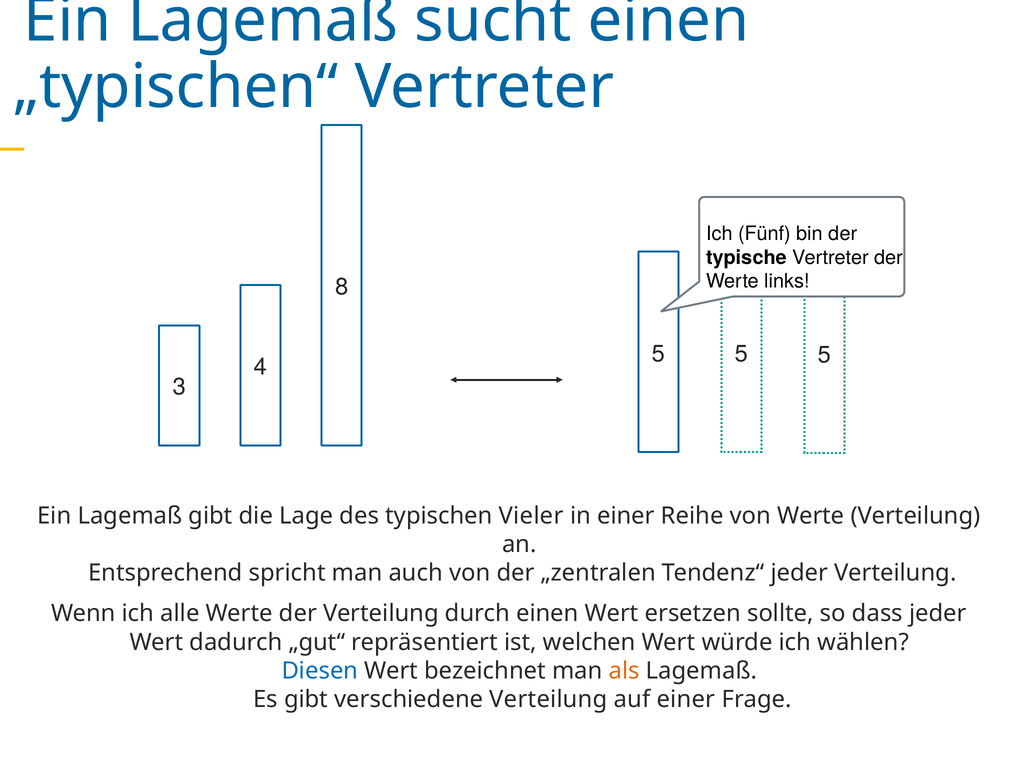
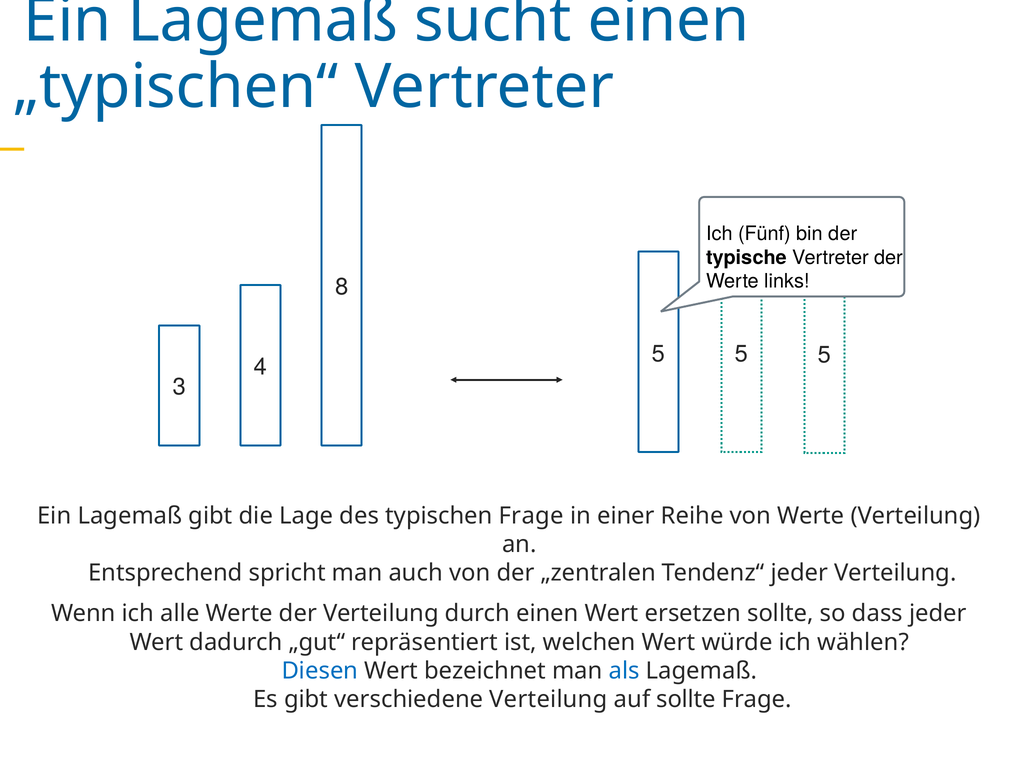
typischen Vieler: Vieler -> Frage (531, 515)
als colour: orange -> blue (624, 670)
auf einer: einer -> sollte (686, 699)
